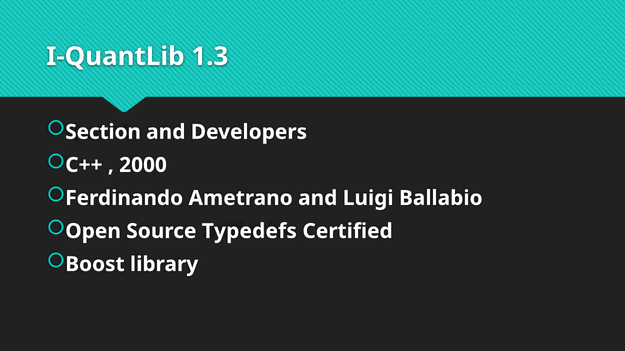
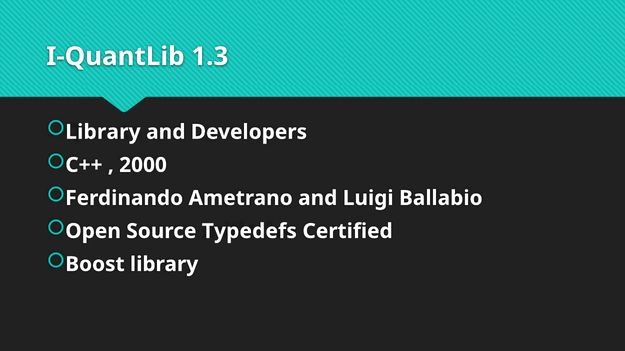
Section: Section -> Library (103, 132)
